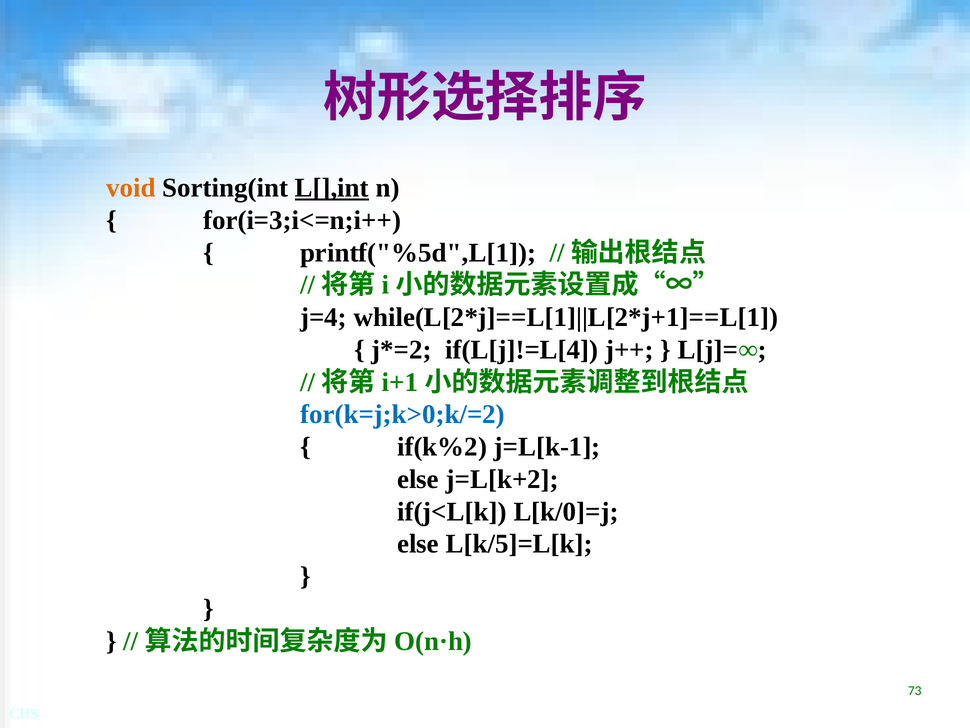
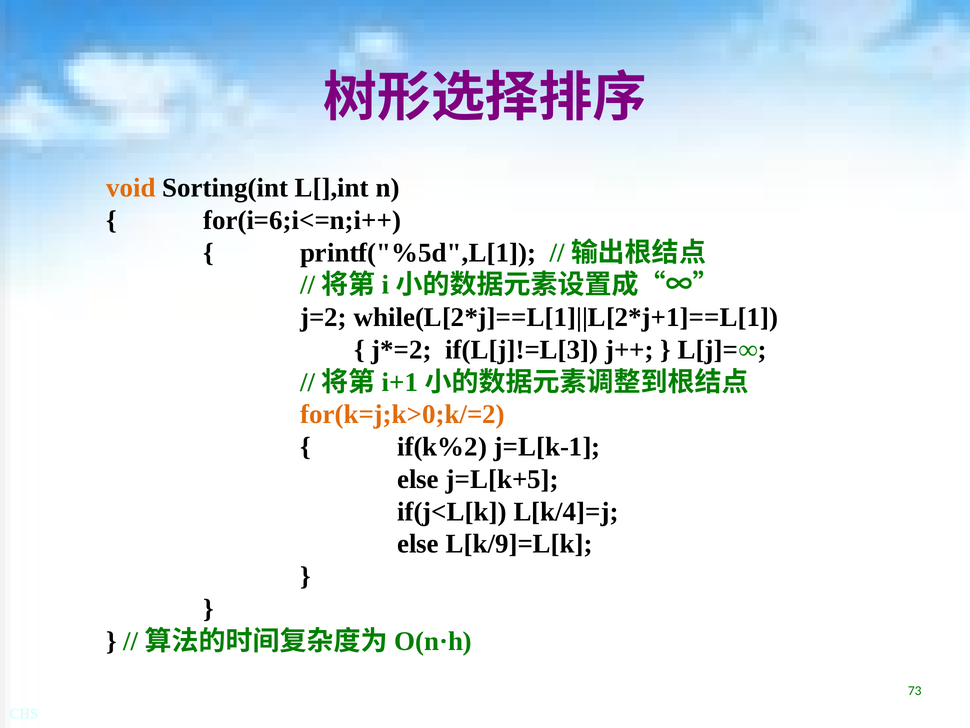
L[],int underline: present -> none (332, 188)
for(i=3;i<=n;i++: for(i=3;i<=n;i++ -> for(i=6;i<=n;i++ (302, 220)
j=4: j=4 -> j=2 (323, 317)
if(L[j]!=L[4: if(L[j]!=L[4 -> if(L[j]!=L[3 (522, 350)
for(k=j;k>0;k/=2 colour: blue -> orange (403, 414)
j=L[k+2: j=L[k+2 -> j=L[k+5 (502, 479)
L[k/0]=j: L[k/0]=j -> L[k/4]=j (566, 511)
L[k/5]=L[k: L[k/5]=L[k -> L[k/9]=L[k (519, 544)
